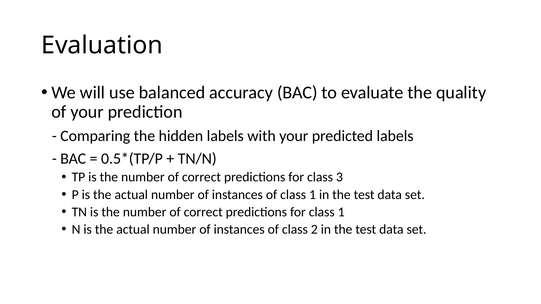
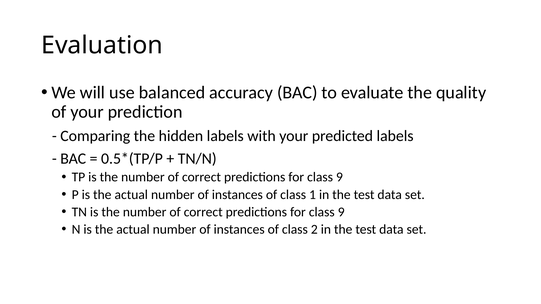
3: 3 -> 9 (339, 177)
1: 1 -> 9 (341, 212)
